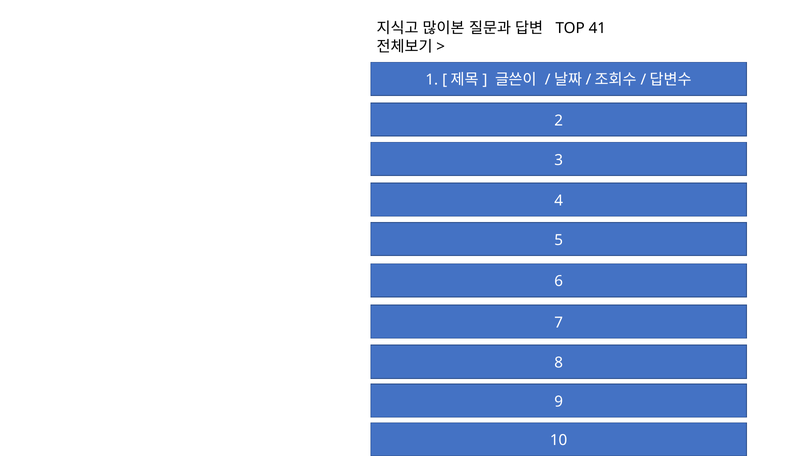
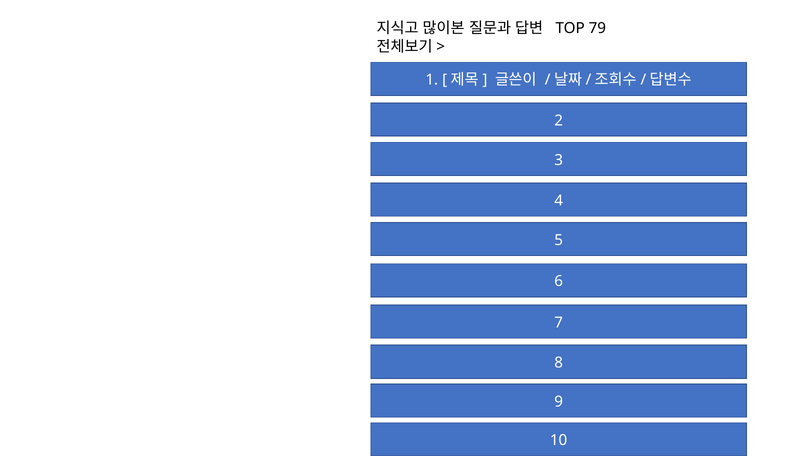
41: 41 -> 79 (597, 28)
